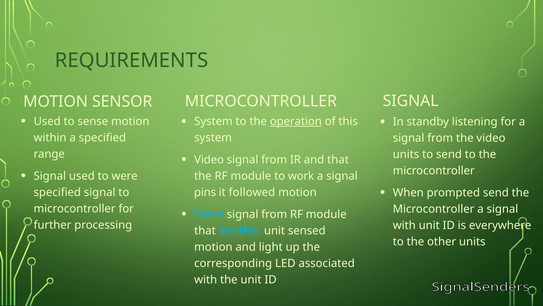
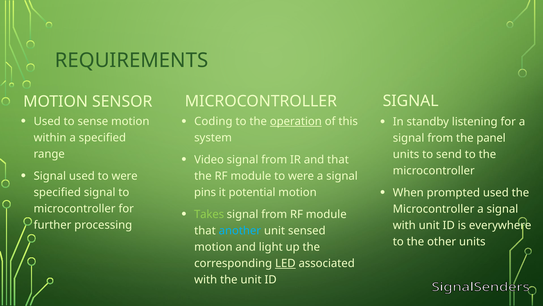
System: System -> Coding (213, 121)
the video: video -> panel (491, 138)
module to work: work -> were (301, 176)
prompted send: send -> used (496, 193)
followed: followed -> potential (252, 192)
Takes colour: light blue -> light green (209, 214)
LED underline: none -> present (285, 263)
